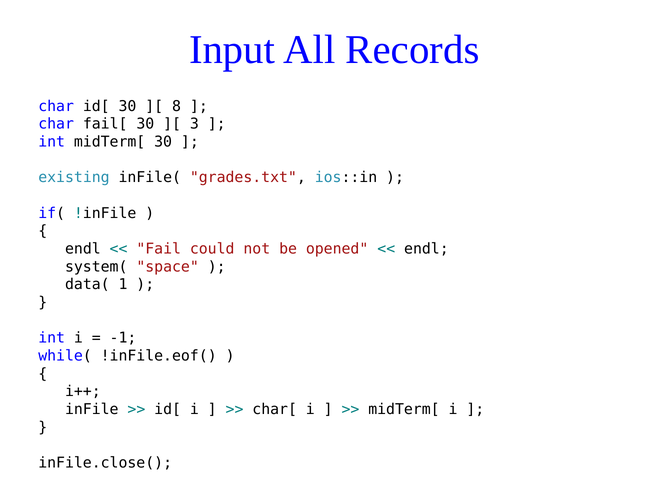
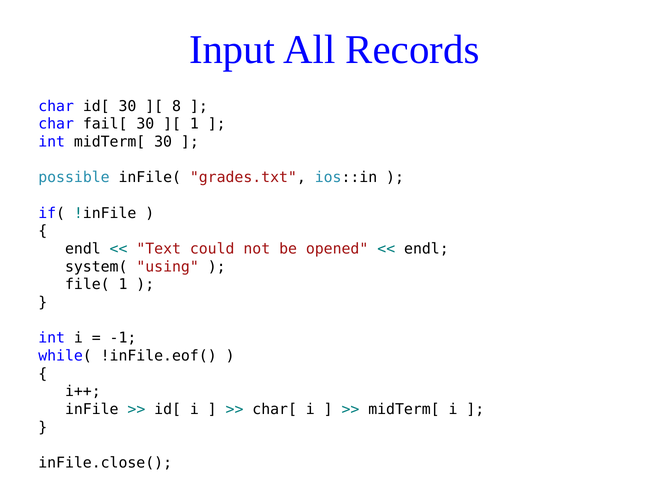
3: 3 -> 1 (194, 124)
existing: existing -> possible (74, 177)
Fail: Fail -> Text (159, 249)
space: space -> using (168, 267)
data(: data( -> file( (87, 284)
